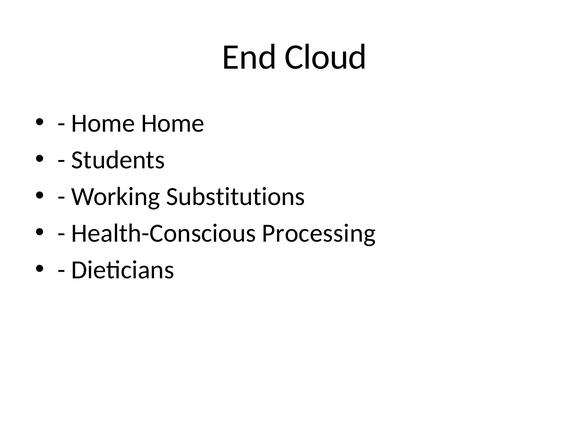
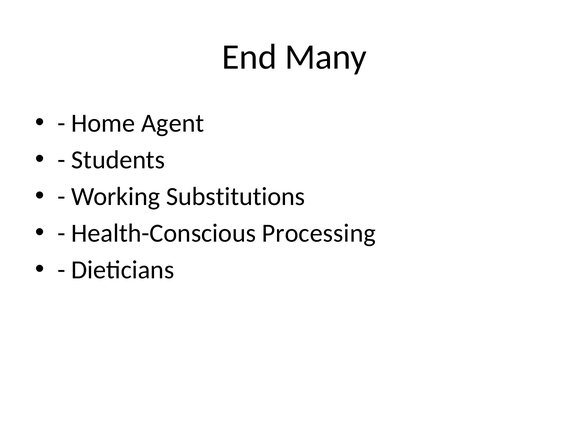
Cloud: Cloud -> Many (326, 57)
Home Home: Home -> Agent (173, 123)
